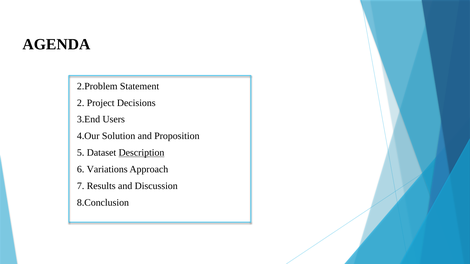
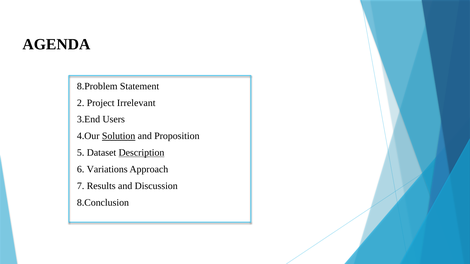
2.Problem: 2.Problem -> 8.Problem (97, 86)
Decisions: Decisions -> Irrelevant (136, 103)
Solution underline: none -> present (119, 136)
